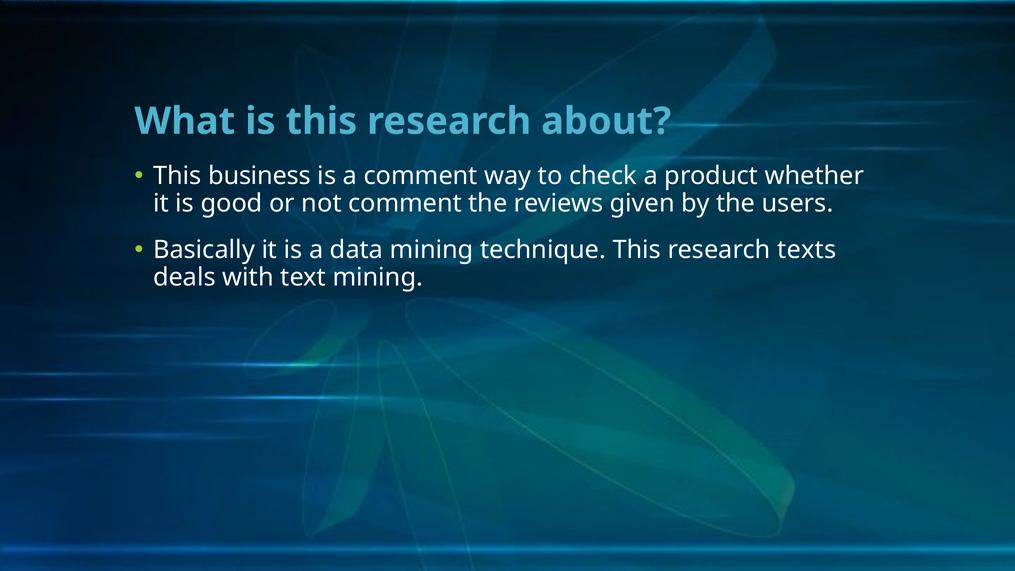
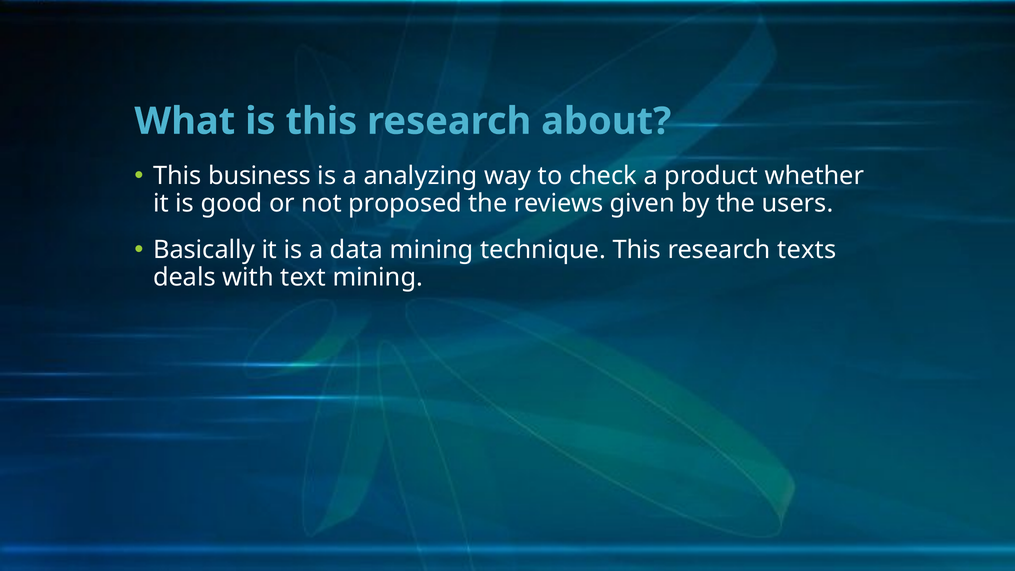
a comment: comment -> analyzing (421, 176)
not comment: comment -> proposed (405, 203)
